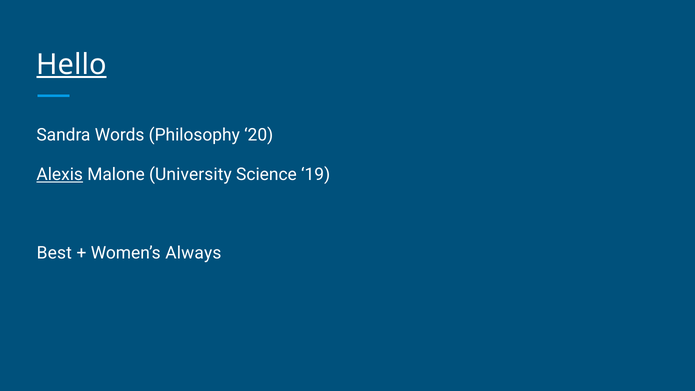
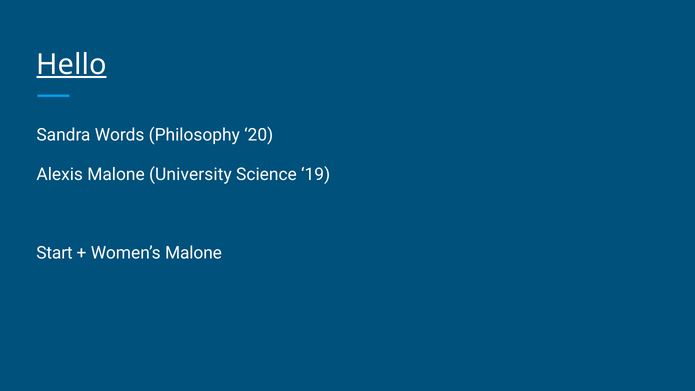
Alexis underline: present -> none (60, 174)
Best: Best -> Start (54, 253)
Women’s Always: Always -> Malone (193, 253)
